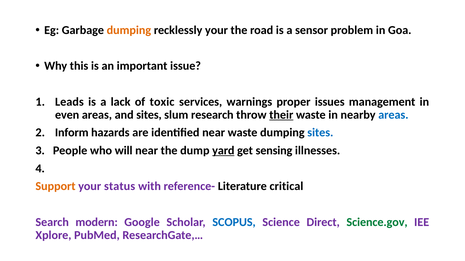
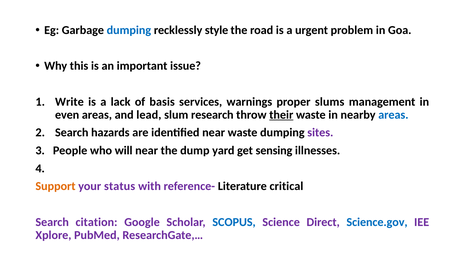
dumping colour: orange -> blue (129, 30)
recklessly your: your -> style (217, 30)
sensor: sensor -> urgent (312, 30)
Leads: Leads -> Write (69, 102)
toxic: toxic -> basis (162, 102)
issues: issues -> slums (330, 102)
and sites: sites -> lead (149, 115)
Inform: Inform -> Search (72, 133)
sites colour: blue -> purple (320, 133)
yard underline: present -> none (223, 151)
modern: modern -> citation (97, 223)
Science.gov colour: green -> blue (377, 223)
